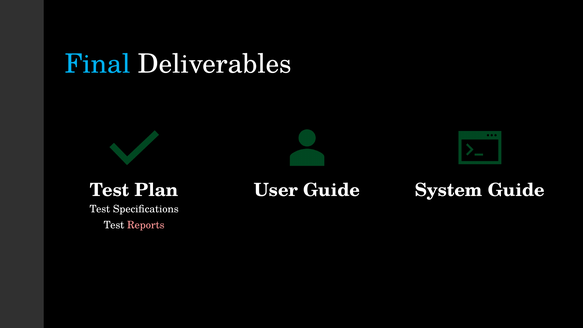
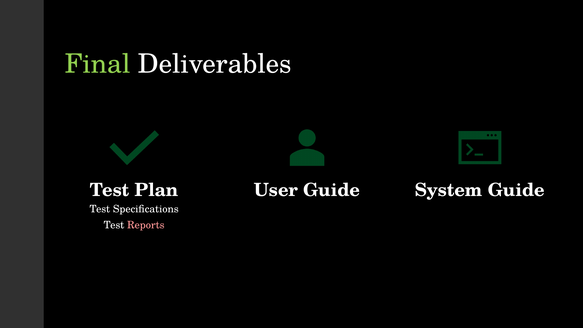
Final colour: light blue -> light green (98, 64)
